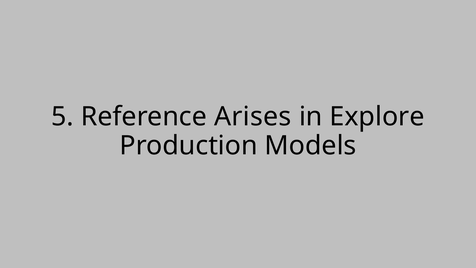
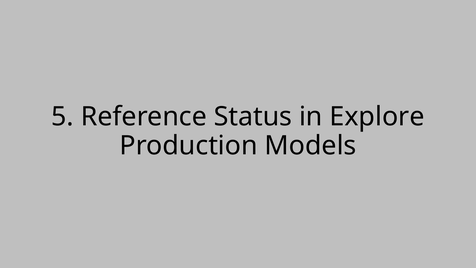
Arises: Arises -> Status (253, 117)
